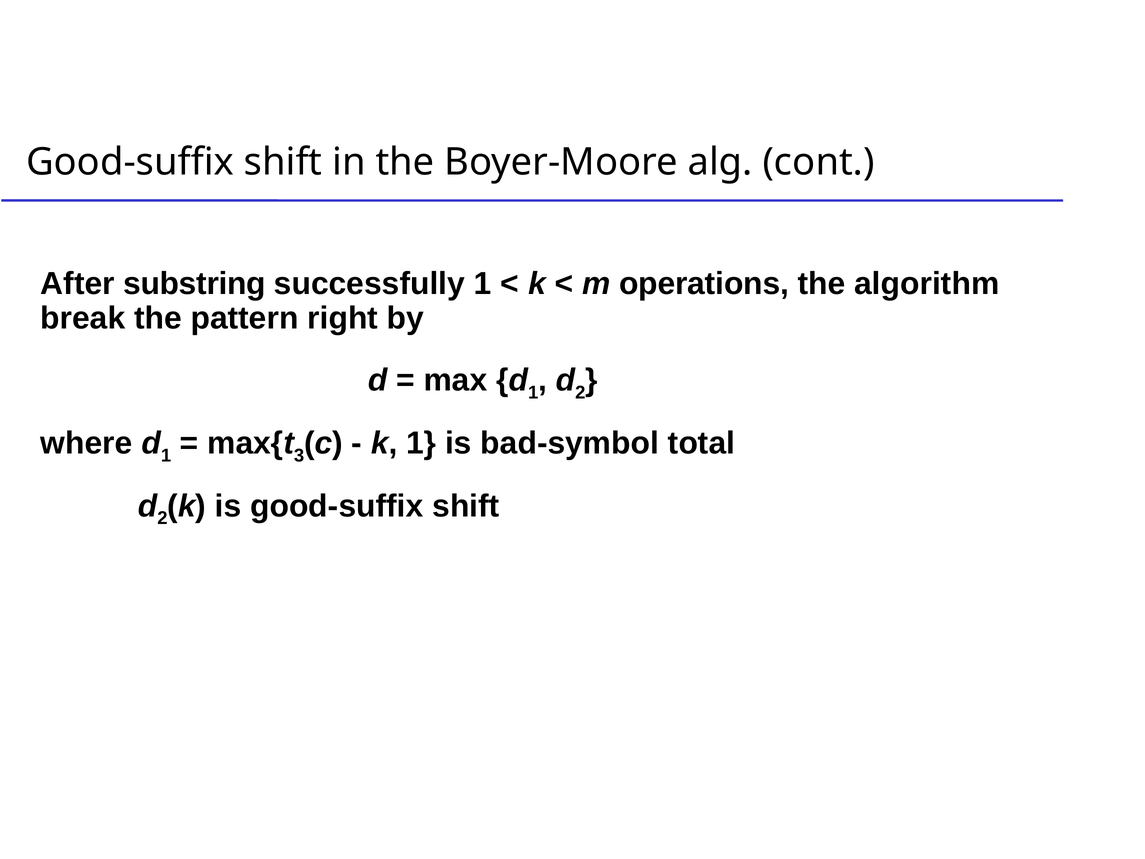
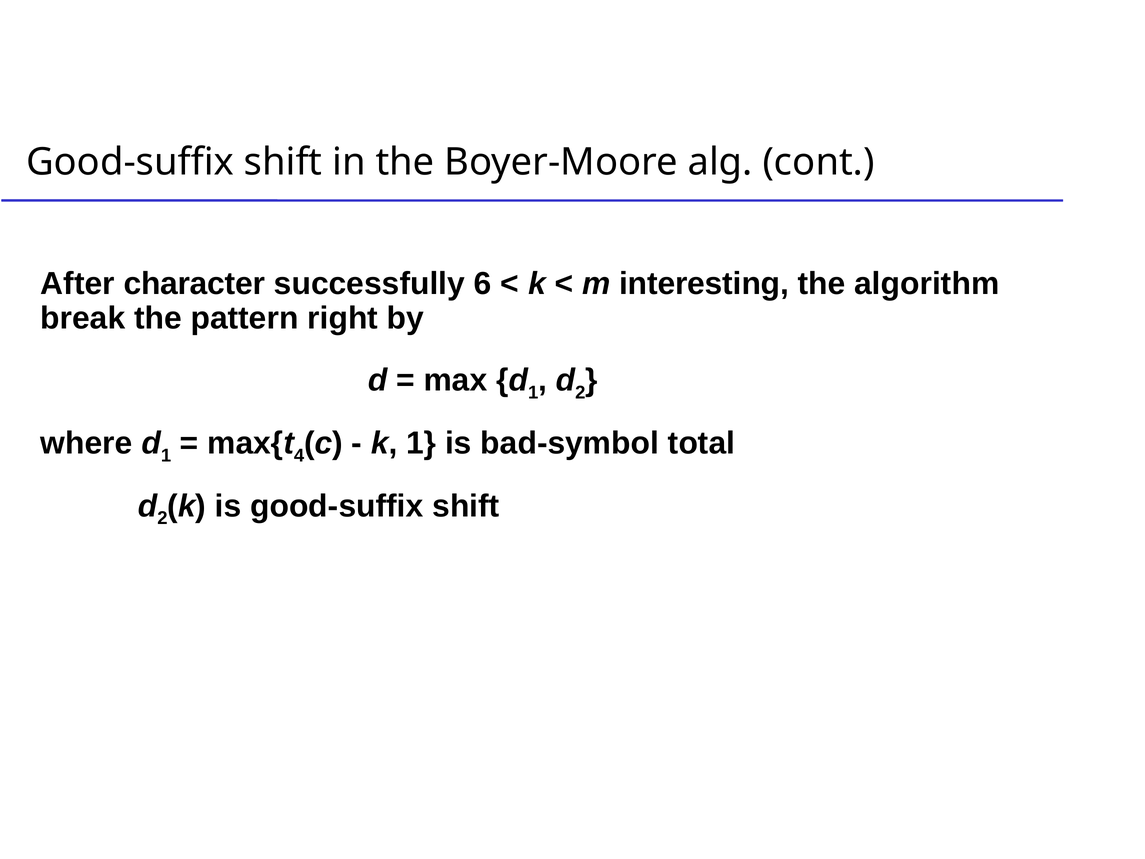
substring: substring -> character (194, 284)
successfully 1: 1 -> 6 (483, 284)
operations: operations -> interesting (704, 284)
3: 3 -> 4 (299, 455)
